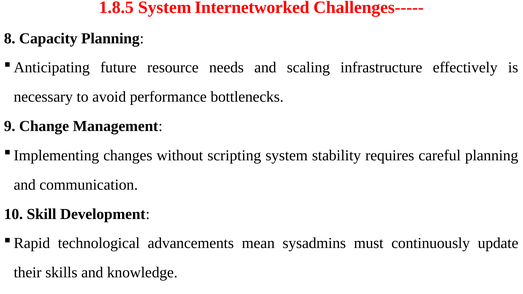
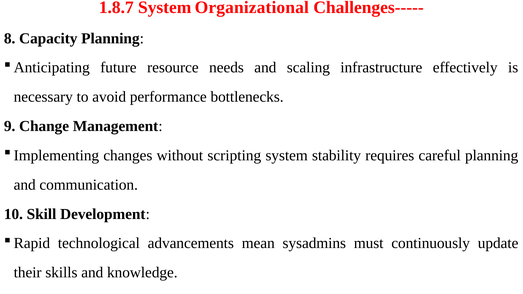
1.8.5: 1.8.5 -> 1.8.7 (116, 7)
Internetworked: Internetworked -> Organizational (252, 7)
